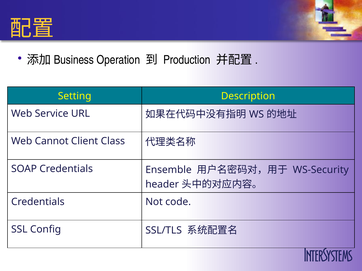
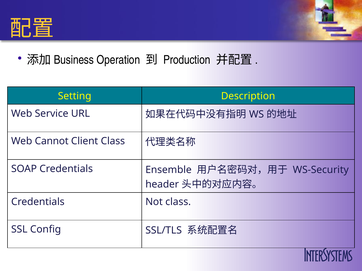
Not code: code -> class (178, 202)
